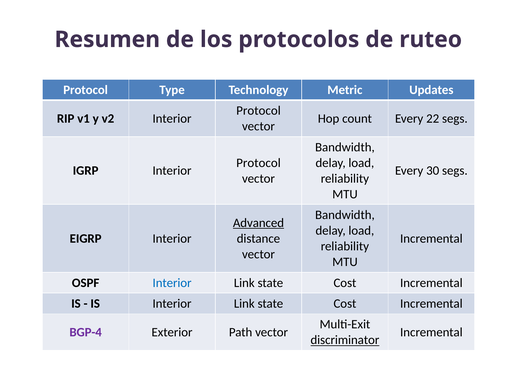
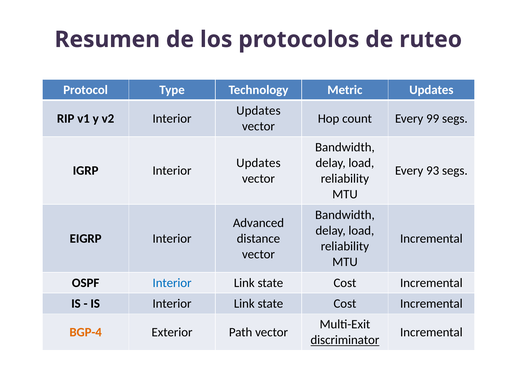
Protocol: Protocol -> Updates (258, 111)
22: 22 -> 99 (433, 118)
Protocol: Protocol -> Updates (258, 163)
30: 30 -> 93 (433, 171)
Advanced underline: present -> none (258, 223)
BGP-4 colour: purple -> orange (86, 332)
